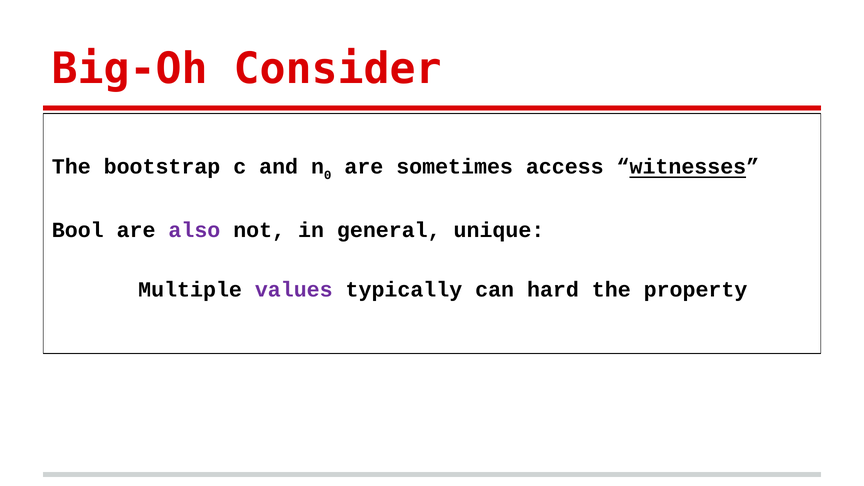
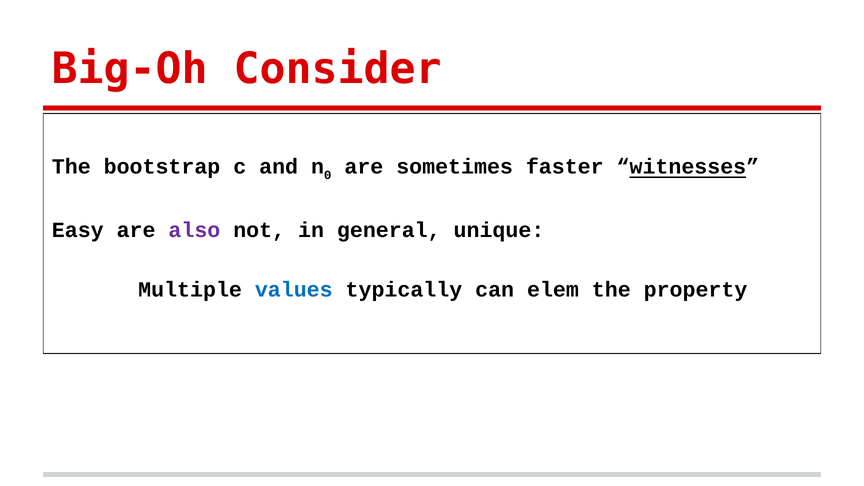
access: access -> faster (565, 167)
Bool: Bool -> Easy (78, 230)
values colour: purple -> blue (294, 290)
hard: hard -> elem (553, 290)
